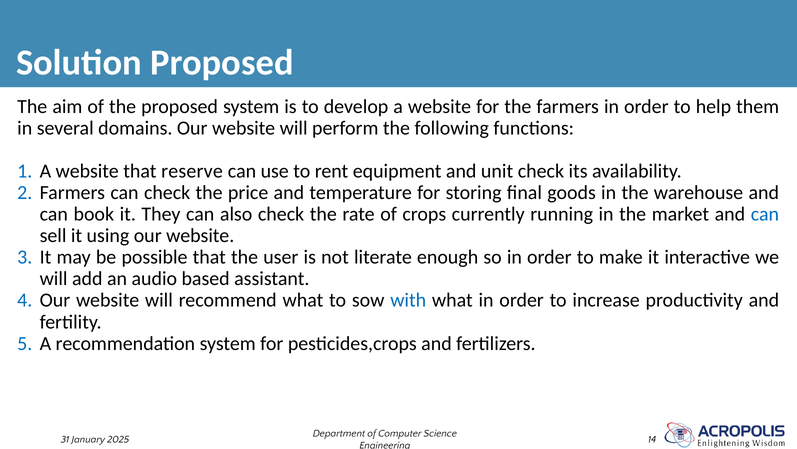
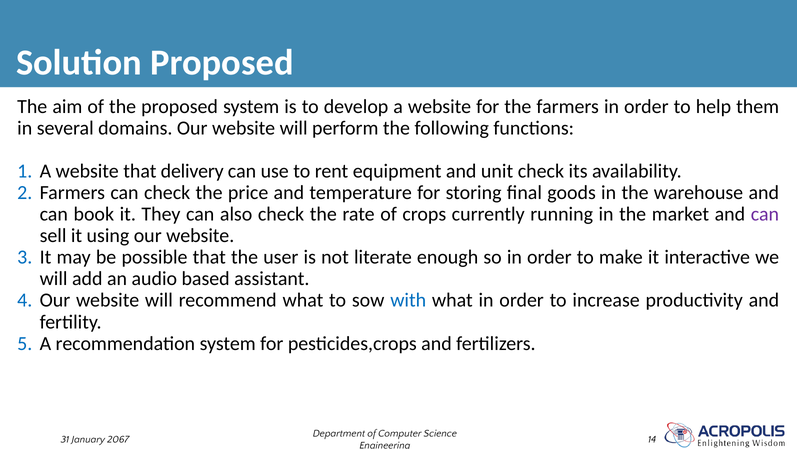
reserve: reserve -> delivery (192, 171)
can colour: blue -> purple (765, 214)
2025: 2025 -> 2067 (118, 439)
